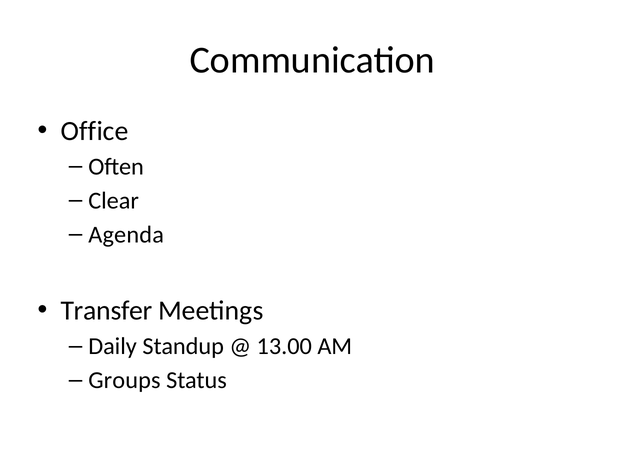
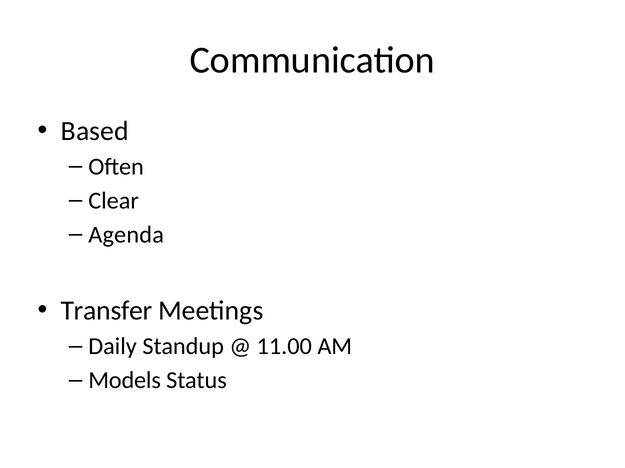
Office: Office -> Based (95, 131)
13.00: 13.00 -> 11.00 (284, 347)
Groups: Groups -> Models (125, 381)
